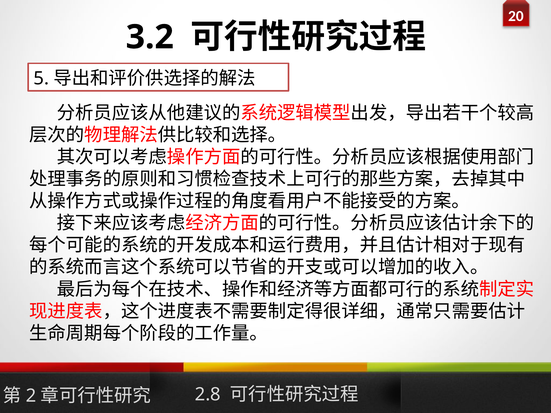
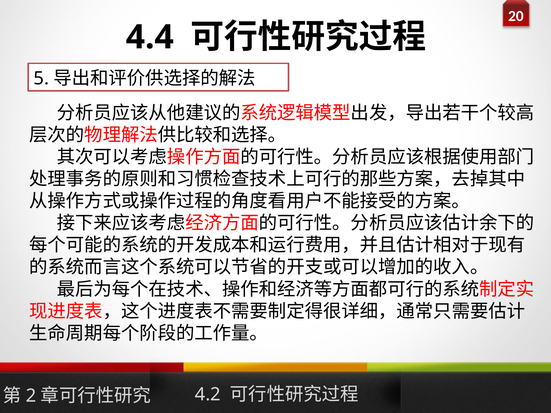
3.2: 3.2 -> 4.4 (150, 37)
2.8: 2.8 -> 4.2 (208, 395)
